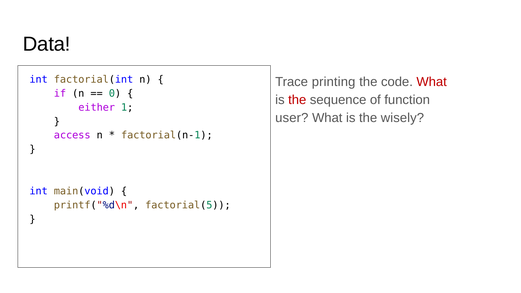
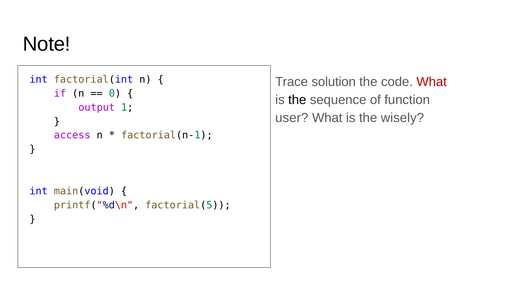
Data: Data -> Note (47, 44)
printing: printing -> solution (334, 82)
the colour: red -> black (297, 100)
either: either -> output (97, 107)
